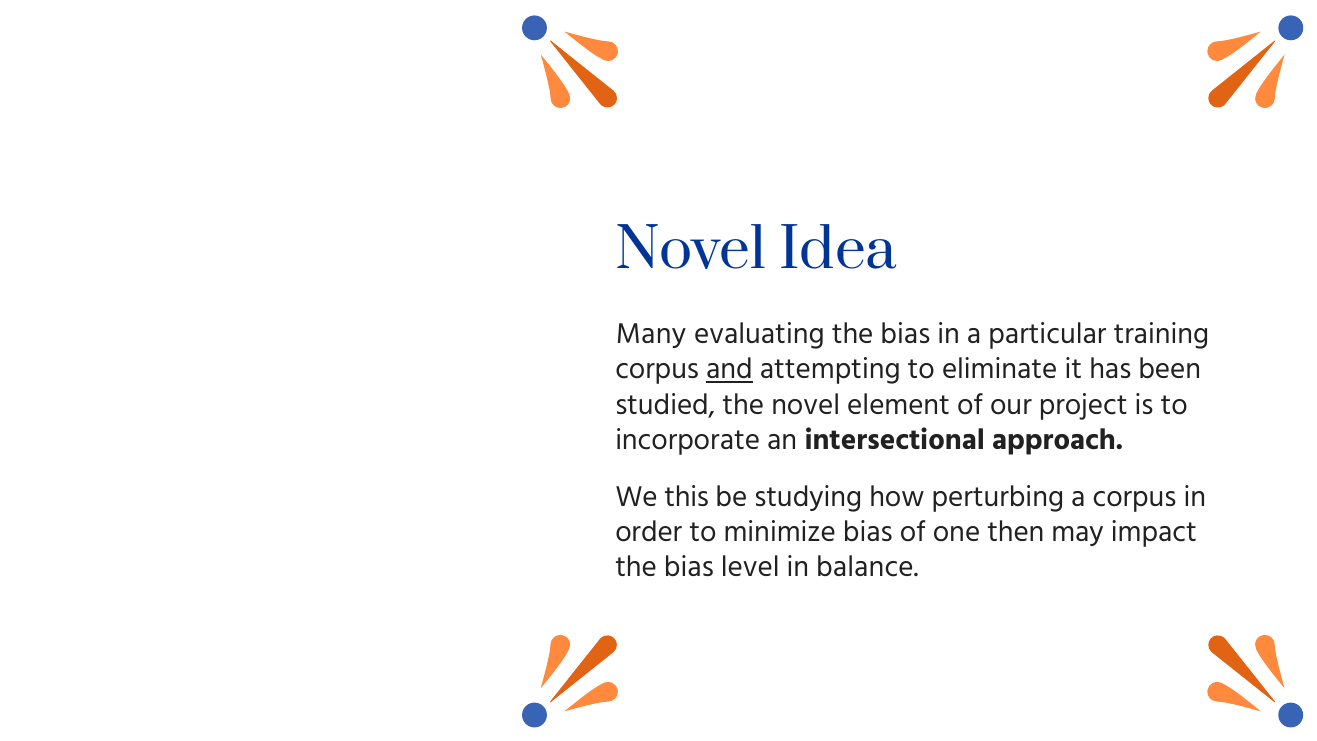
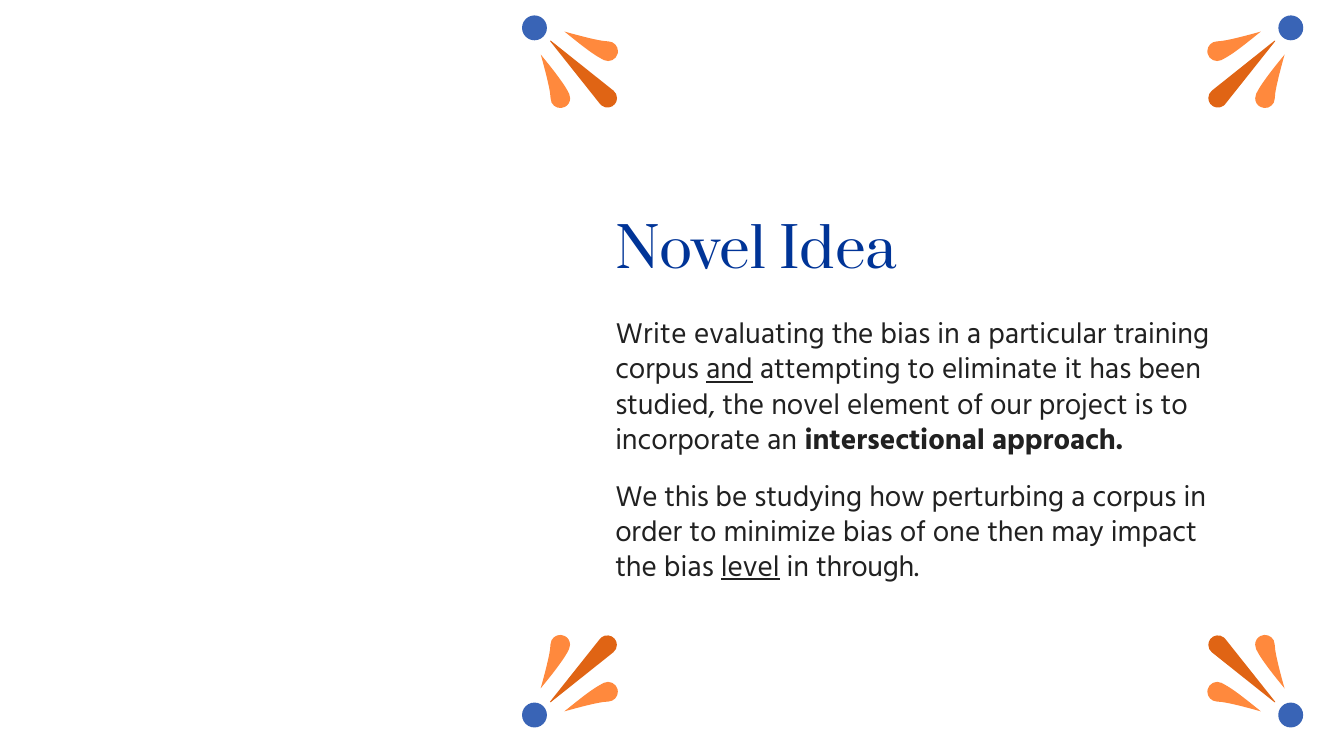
Many: Many -> Write (651, 334)
level underline: none -> present (750, 567)
balance: balance -> through (868, 567)
